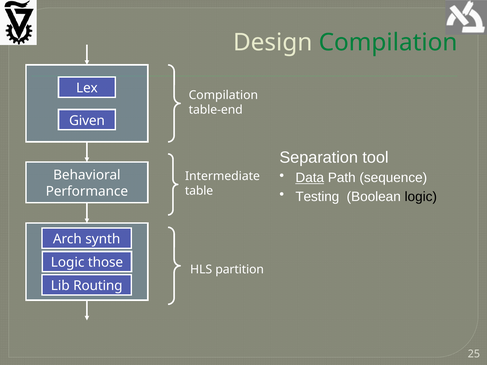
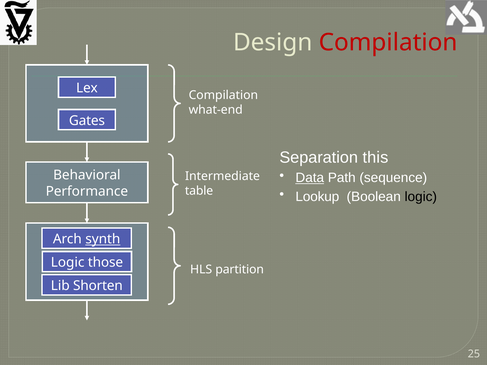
Compilation colour: green -> red (388, 43)
table-end: table-end -> what-end (216, 110)
Given: Given -> Gates (87, 121)
tool: tool -> this (375, 158)
Testing: Testing -> Lookup (317, 197)
synth underline: none -> present (103, 239)
Routing: Routing -> Shorten (98, 286)
